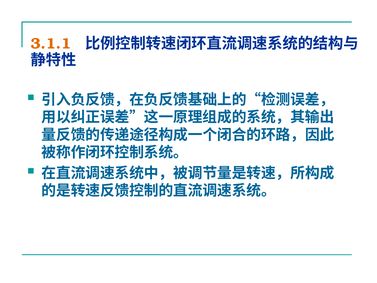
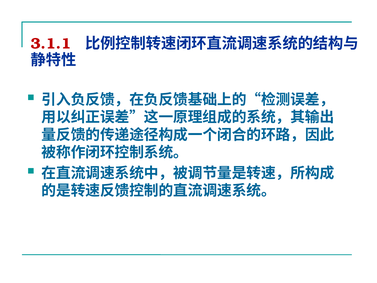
3.1.1 colour: orange -> red (51, 44)
